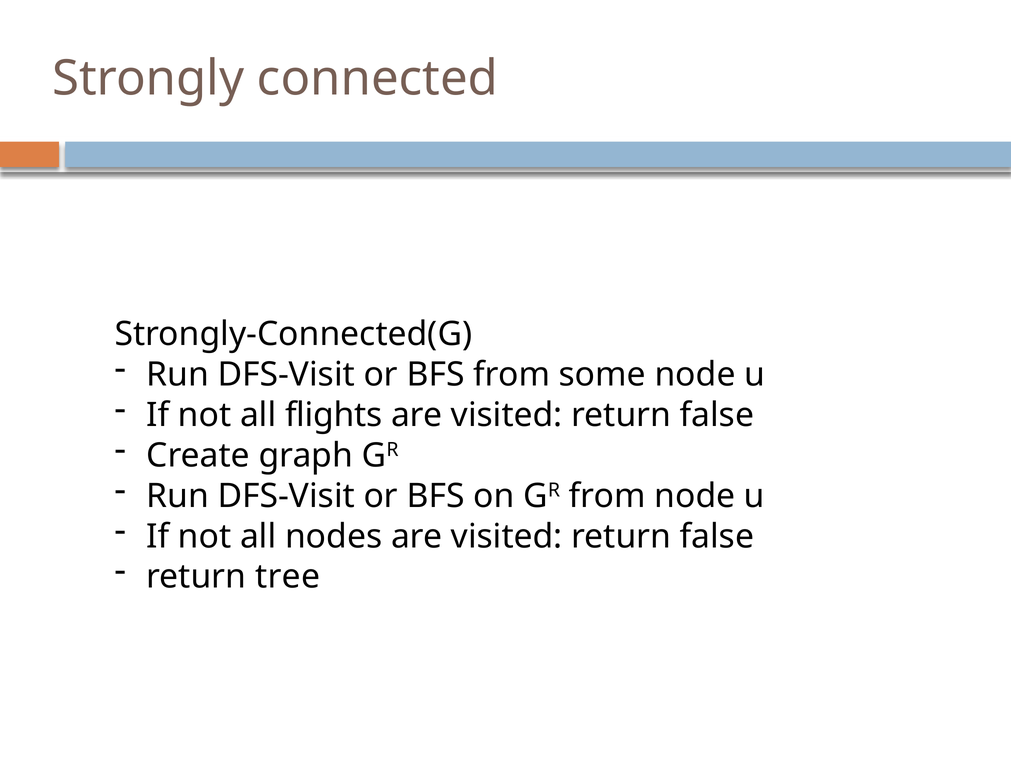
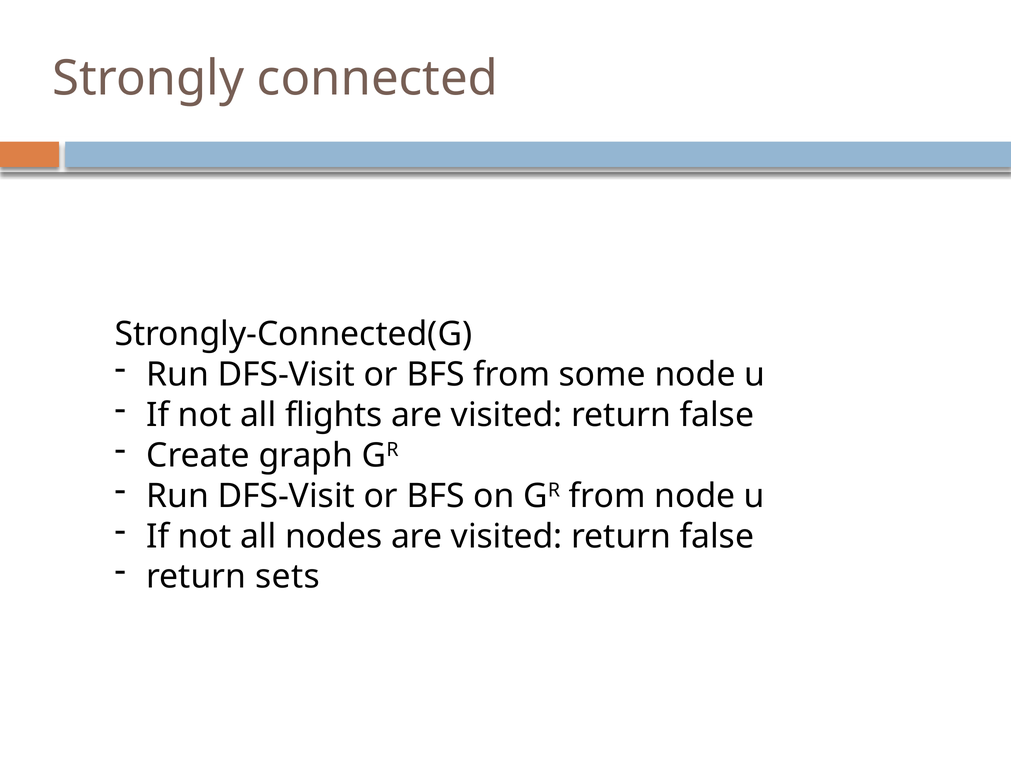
tree: tree -> sets (288, 576)
